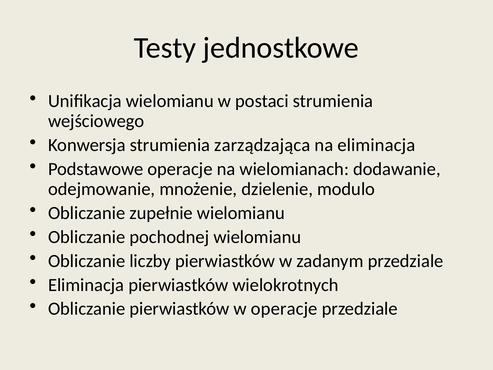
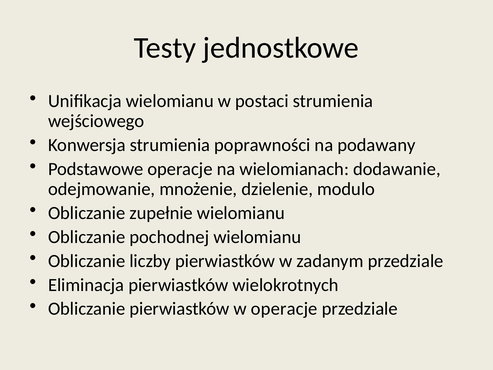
zarządzająca: zarządzająca -> poprawności (262, 145)
na eliminacja: eliminacja -> podawany (376, 145)
